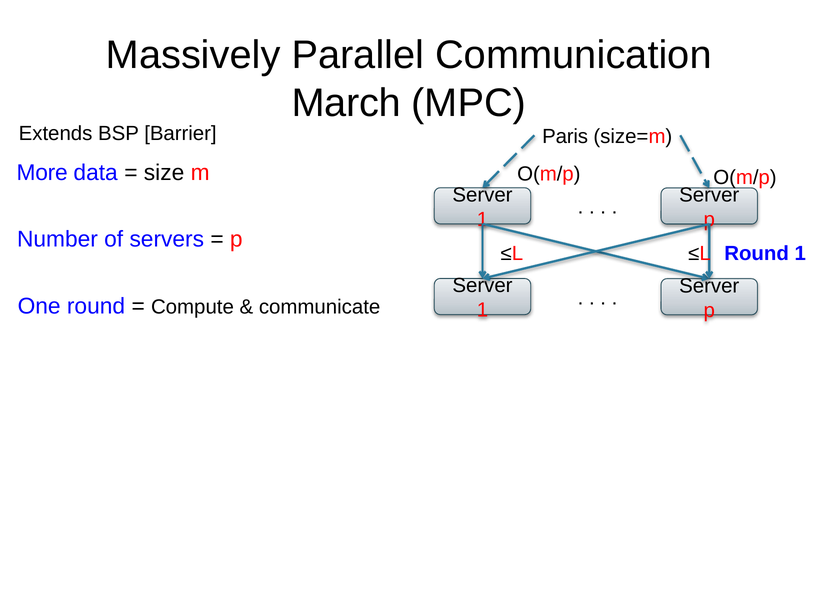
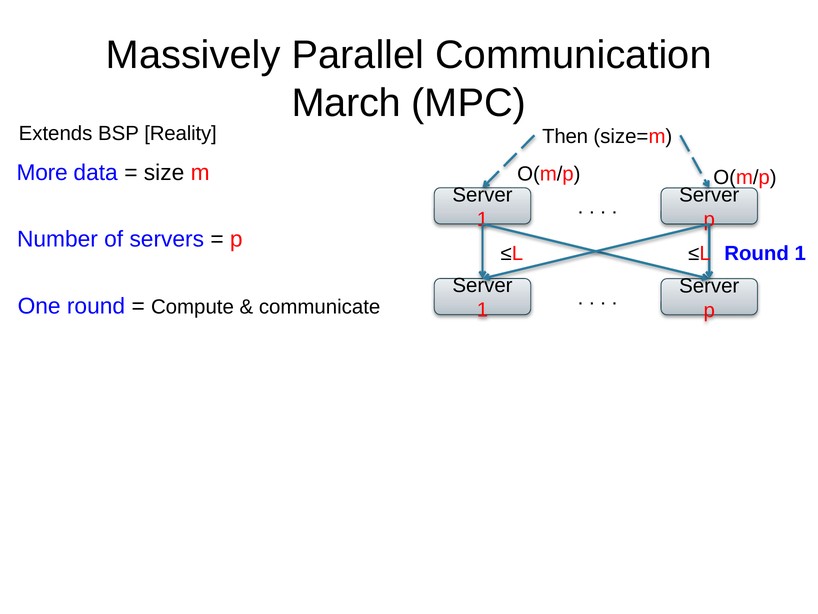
Barrier: Barrier -> Reality (181, 133)
Paris: Paris -> Then (565, 137)
